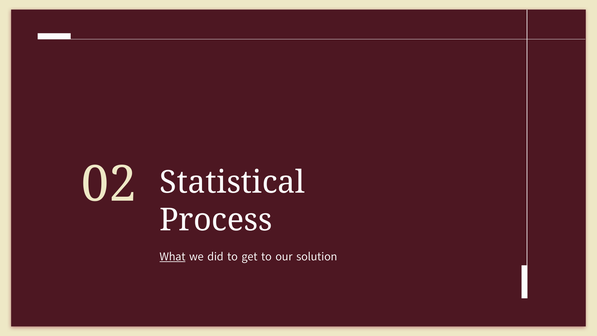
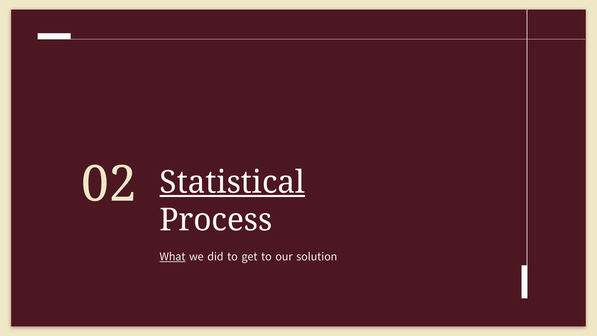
Statistical underline: none -> present (232, 182)
